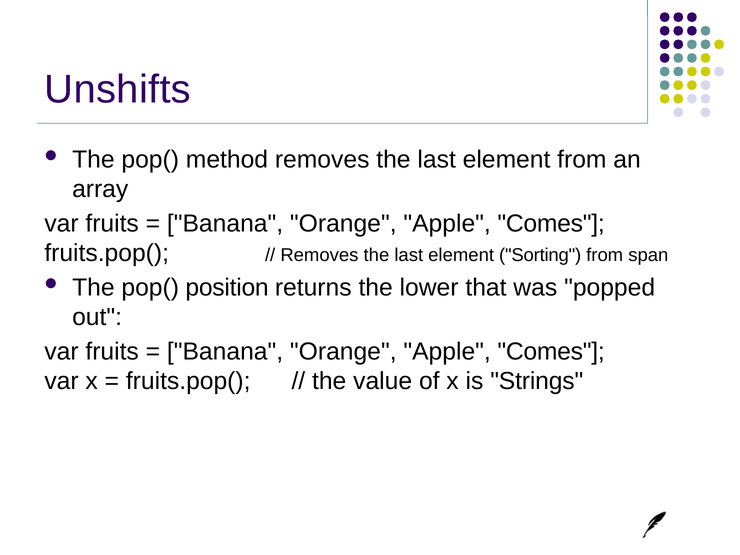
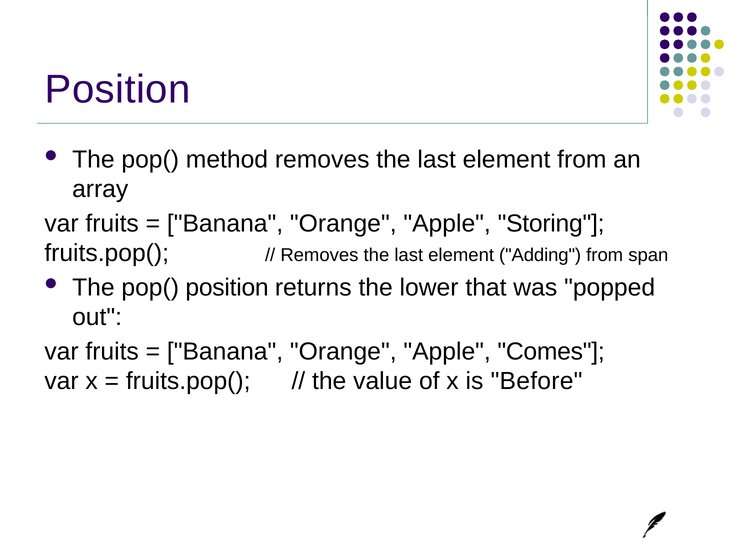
Unshifts: Unshifts -> Position (118, 90)
Comes: Comes -> Storing (551, 224)
Sorting: Sorting -> Adding (540, 255)
Strings: Strings -> Before (537, 381)
